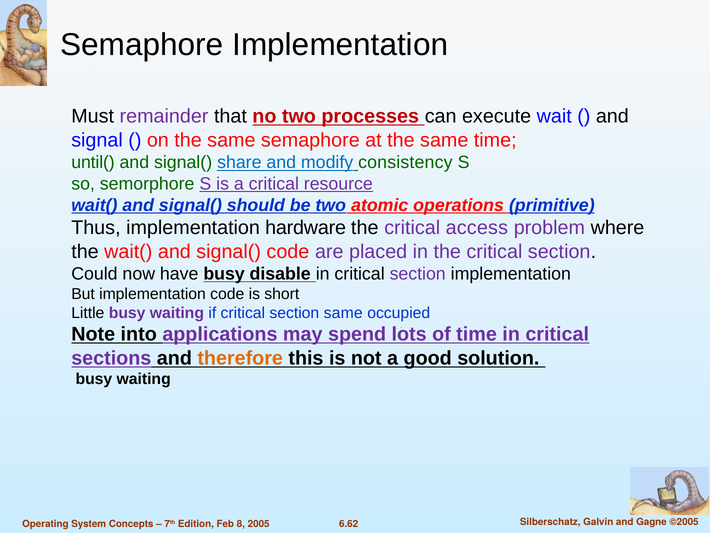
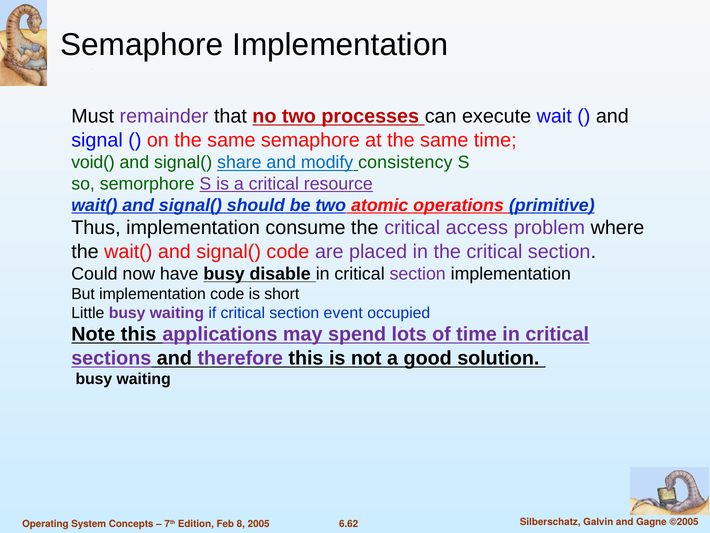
until(: until( -> void( (93, 162)
hardware: hardware -> consume (305, 228)
section same: same -> event (343, 313)
Note into: into -> this (139, 334)
therefore colour: orange -> purple (240, 358)
